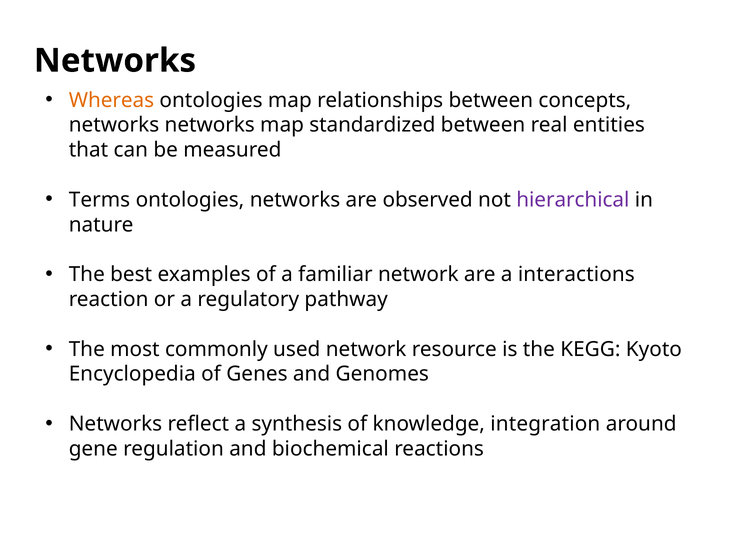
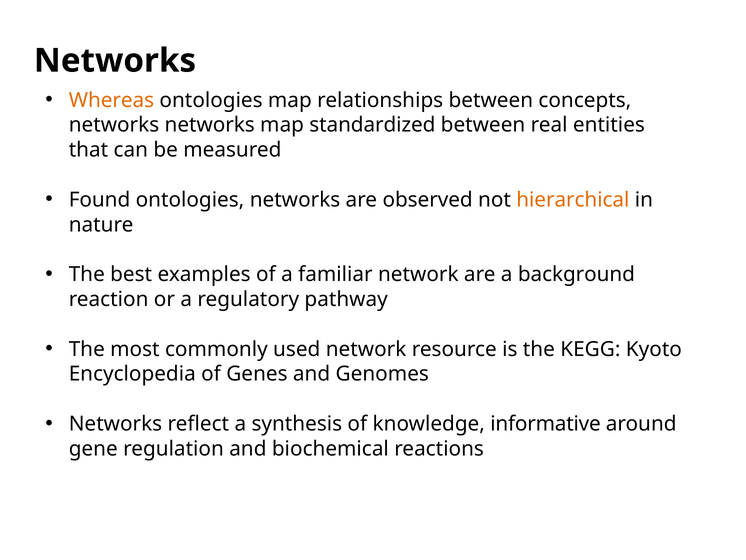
Terms: Terms -> Found (100, 200)
hierarchical colour: purple -> orange (573, 200)
interactions: interactions -> background (576, 274)
integration: integration -> informative (545, 423)
